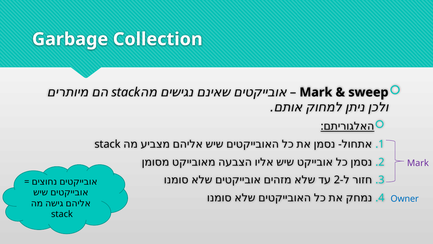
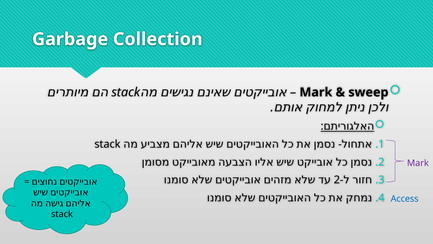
Owner: Owner -> Access (405, 199)
